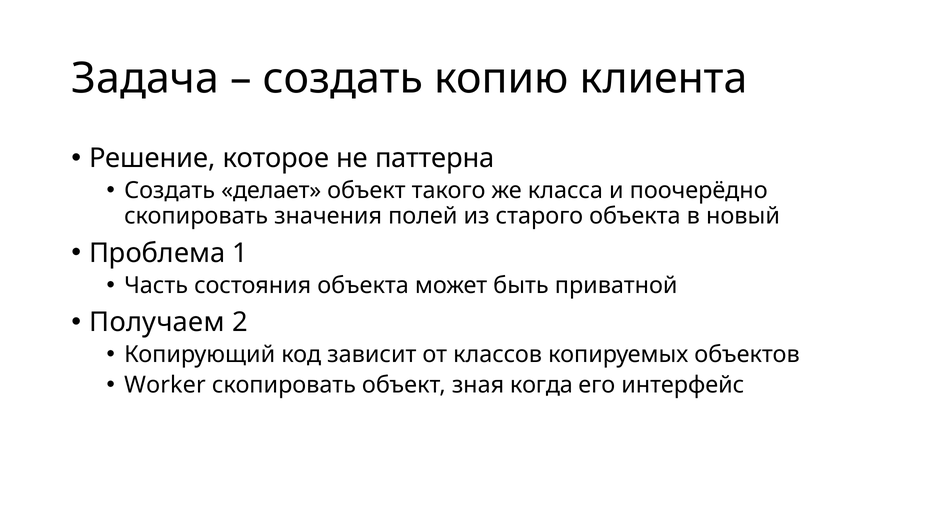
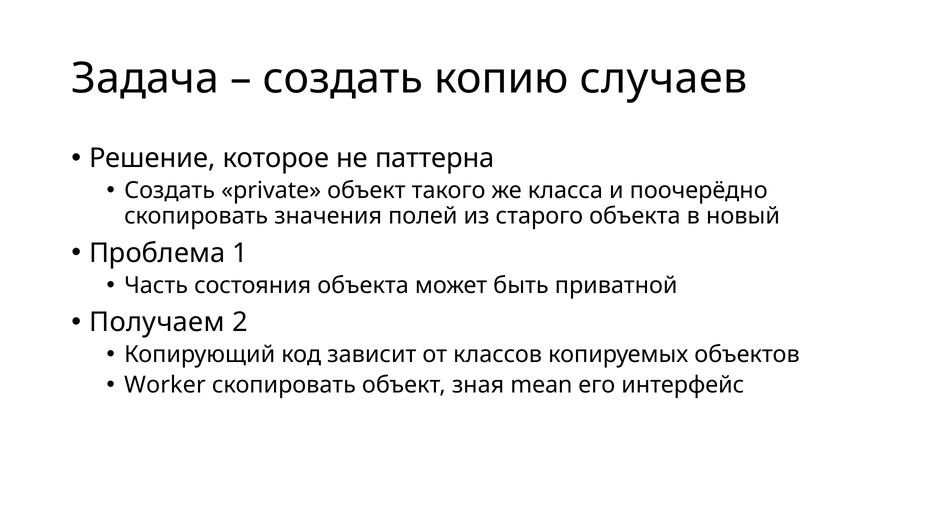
клиента: клиента -> случаев (664, 79)
делает: делает -> private (271, 191)
когда: когда -> mean (541, 385)
